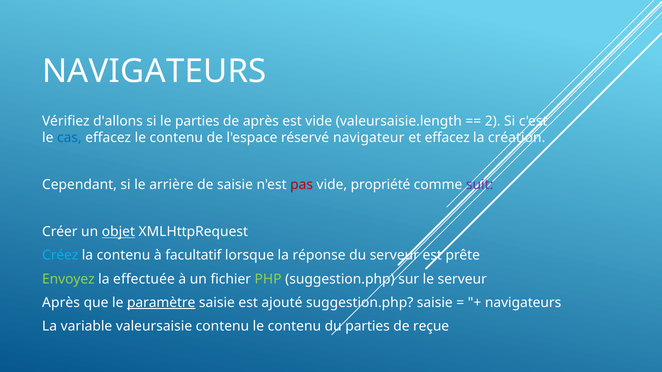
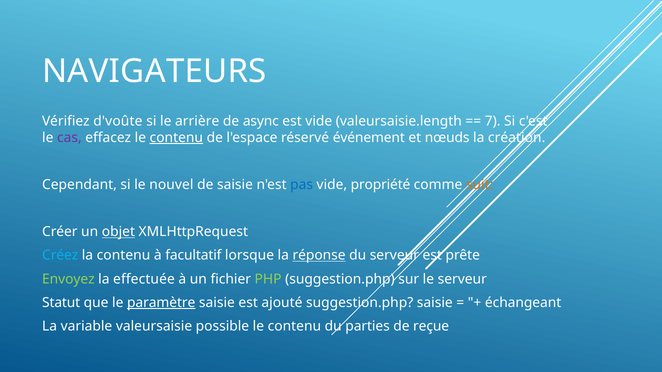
d'allons: d'allons -> d'voûte (118, 121)
le parties: parties -> arrière (197, 121)
de après: après -> async (261, 121)
2: 2 -> 7 (493, 121)
cas colour: blue -> purple (69, 138)
contenu underline: none -> present (176, 138)
navigateur: navigateur -> événement (369, 138)
et effacez: effacez -> nœuds (447, 138)
arrière: arrière -> nouvel (171, 185)
pas colour: red -> blue (302, 185)
suit colour: purple -> orange (480, 185)
réponse underline: none -> present (319, 256)
Après: Après -> Statut (61, 303)
navigateurs: navigateurs -> échangeant (523, 303)
valeursaisie contenu: contenu -> possible (222, 326)
